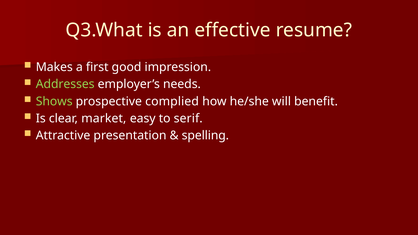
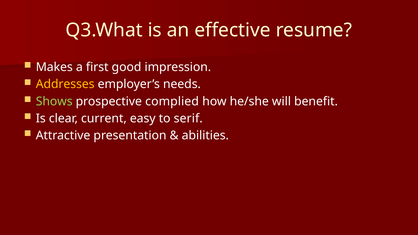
Addresses colour: light green -> yellow (65, 84)
market: market -> current (104, 118)
spelling: spelling -> abilities (205, 136)
